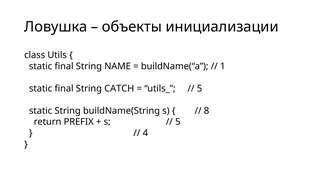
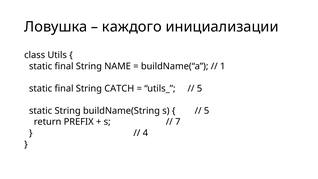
объекты: объекты -> каждого (132, 27)
8: 8 -> 5 (207, 111)
5: 5 -> 7 (178, 122)
